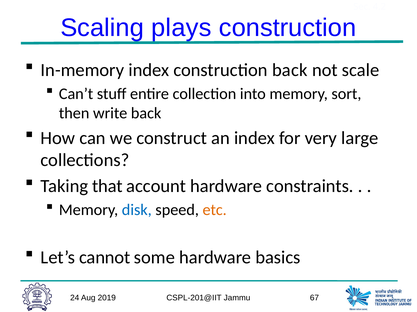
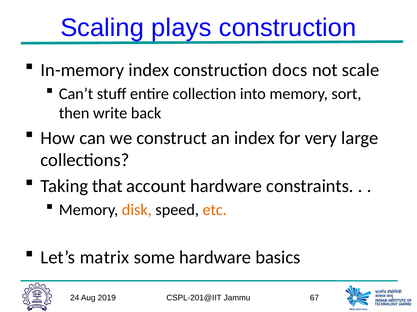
construction back: back -> docs (290, 70)
disk colour: blue -> orange (137, 210)
cannot: cannot -> matrix (104, 258)
